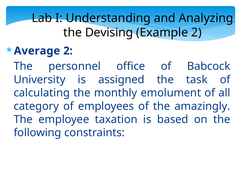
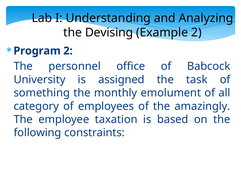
Average: Average -> Program (37, 51)
calculating: calculating -> something (42, 93)
